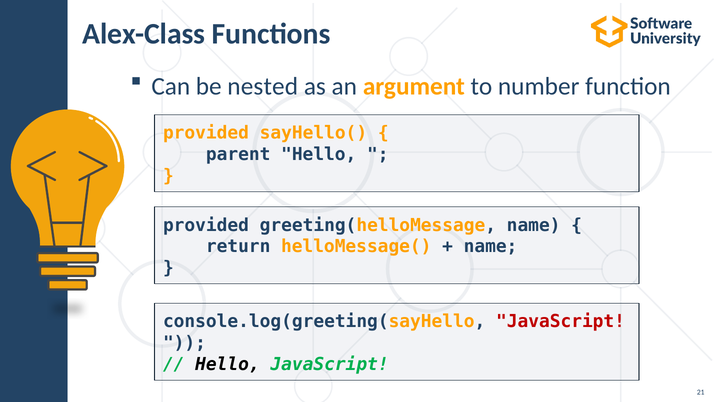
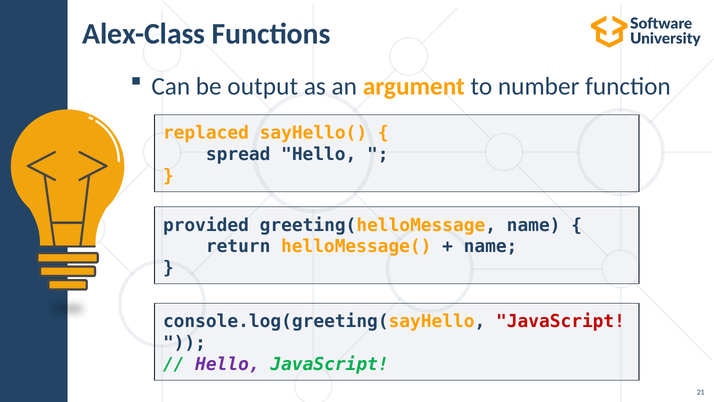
nested: nested -> output (263, 86)
provided: provided -> replaced (206, 133)
parent: parent -> spread (238, 154)
Hello colour: black -> purple (227, 364)
